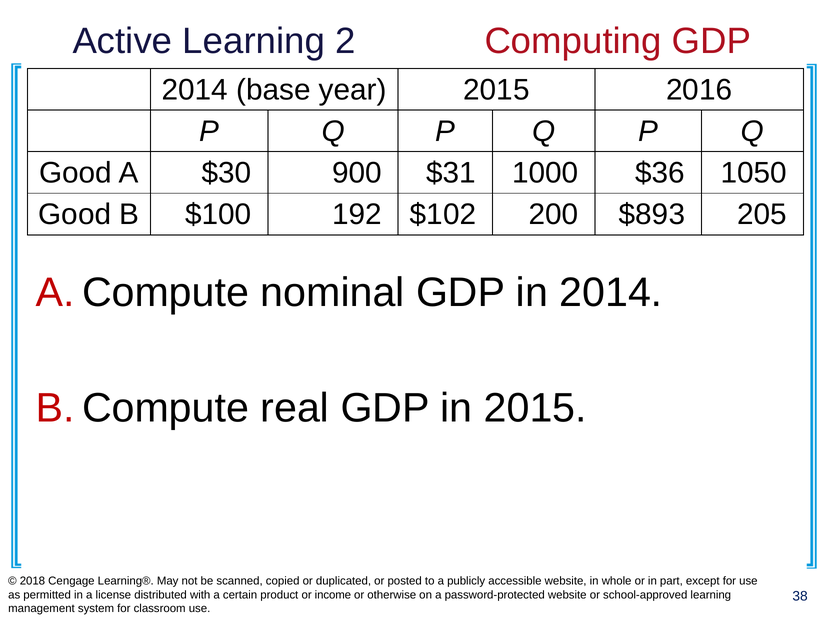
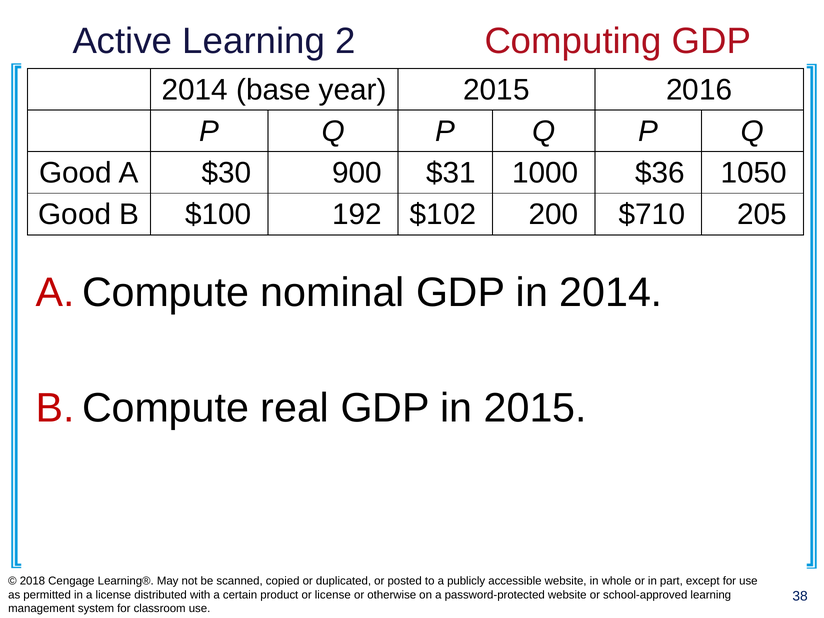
$893: $893 -> $710 (652, 214)
or income: income -> license (333, 595)
